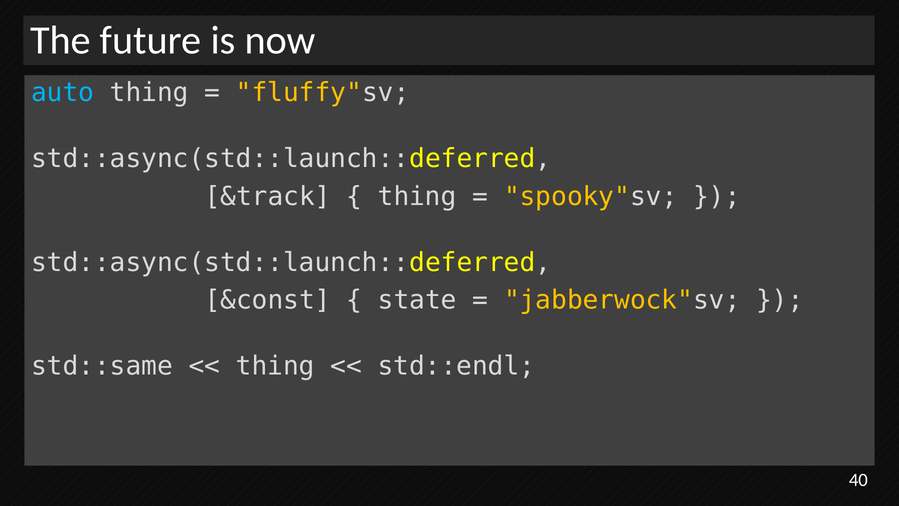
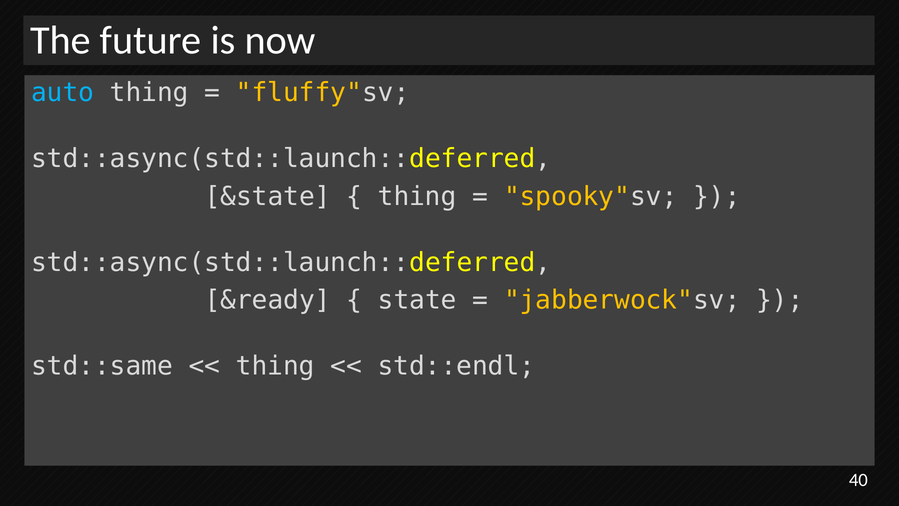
&track: &track -> &state (268, 196)
&const: &const -> &ready (268, 300)
